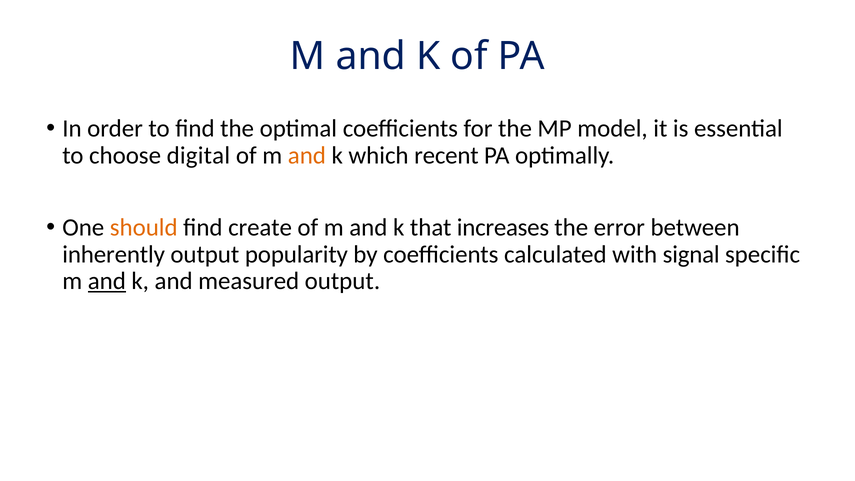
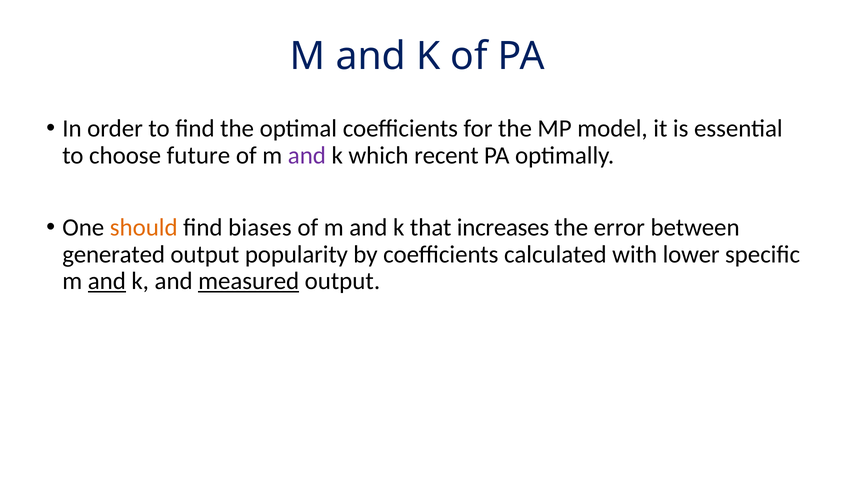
digital: digital -> future (198, 156)
and colour: orange -> purple (307, 156)
create: create -> biases (260, 227)
inherently: inherently -> generated (114, 254)
signal: signal -> lower (691, 254)
measured underline: none -> present (249, 281)
